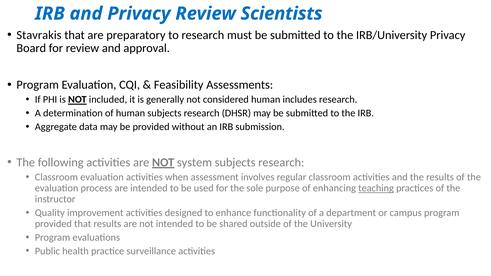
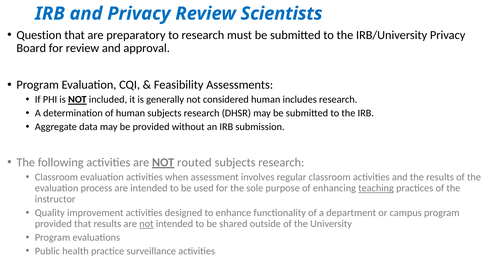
Stavrakis: Stavrakis -> Question (39, 35)
system: system -> routed (194, 163)
not underline: none -> present (146, 224)
